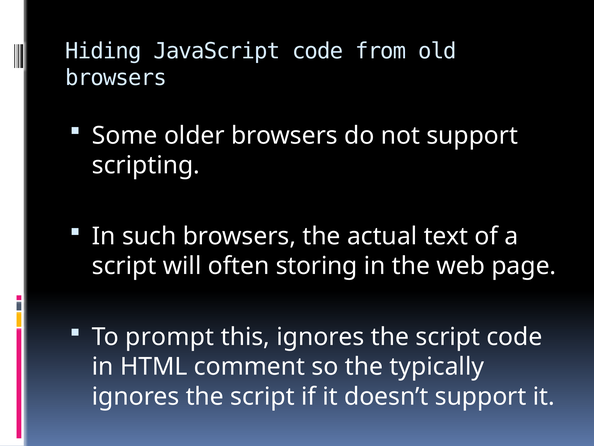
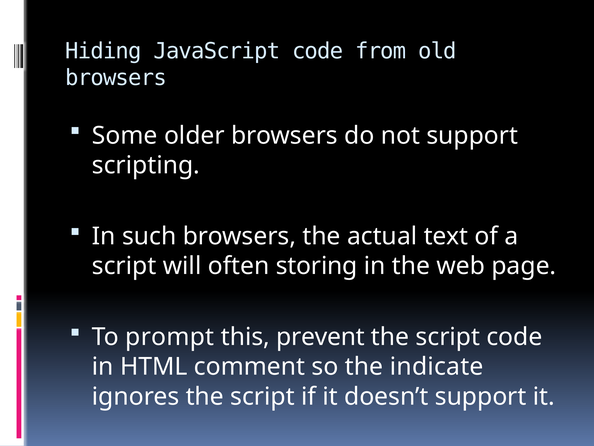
this ignores: ignores -> prevent (321, 337)
typically: typically -> indicate (437, 366)
